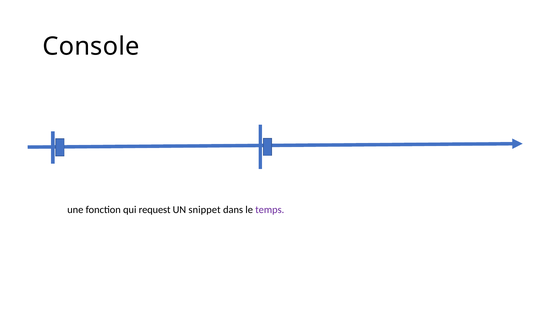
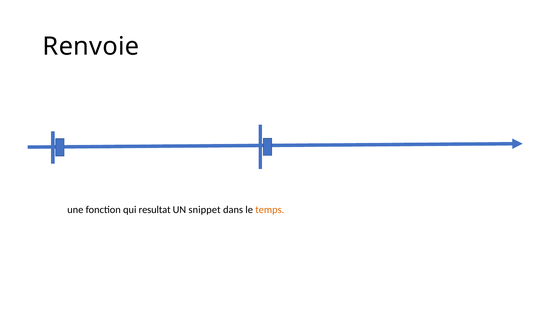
Console: Console -> Renvoie (91, 47)
request: request -> resultat (155, 210)
temps colour: purple -> orange (270, 210)
